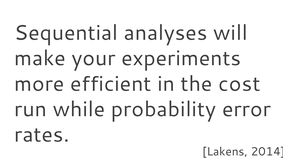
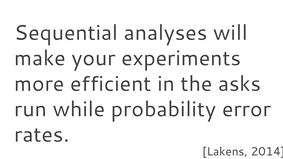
cost: cost -> asks (240, 84)
